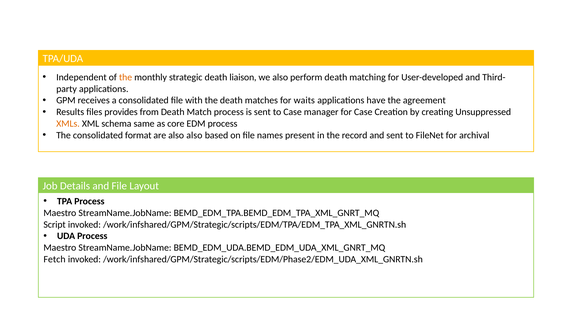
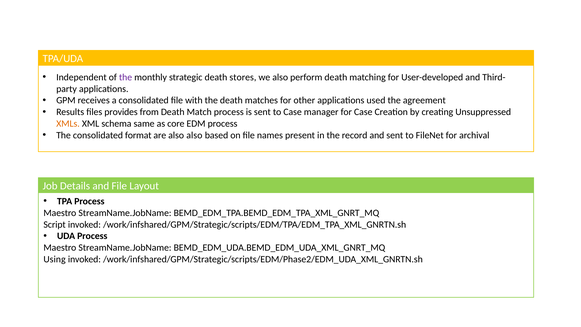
the colour: orange -> purple (126, 77)
liaison: liaison -> stores (243, 77)
waits: waits -> other (304, 100)
have: have -> used (376, 100)
Fetch: Fetch -> Using (55, 259)
